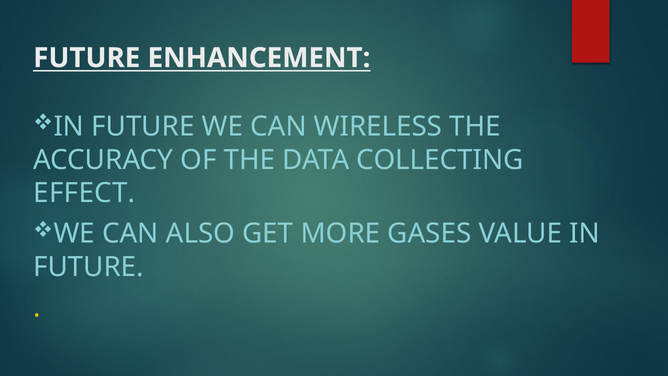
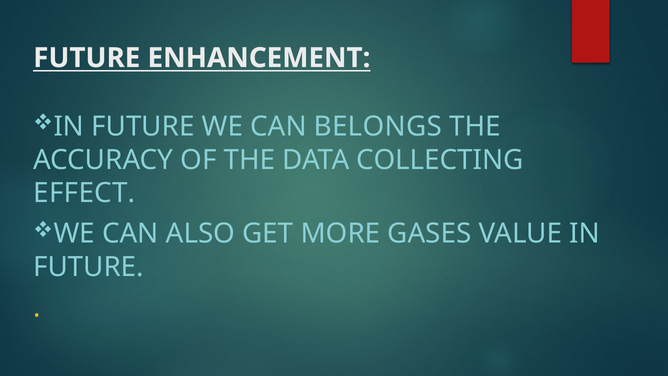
WIRELESS: WIRELESS -> BELONGS (378, 126)
